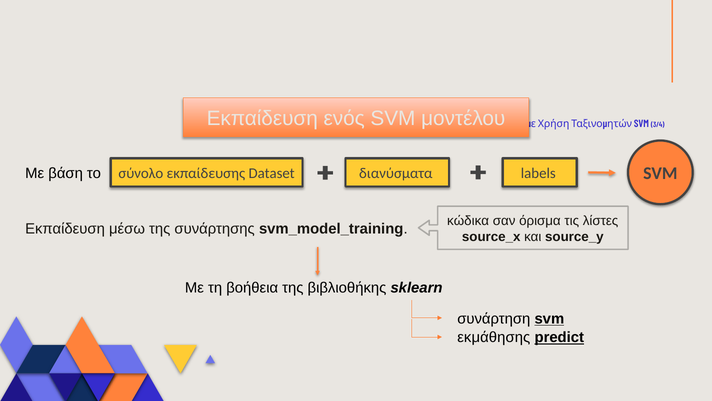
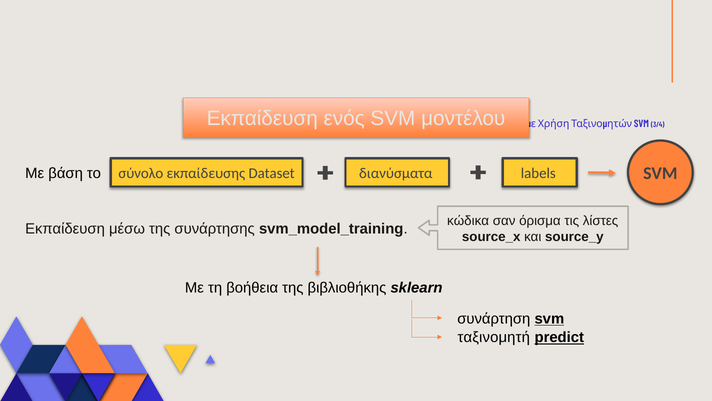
εκμάθησης: εκμάθησης -> ταξινομητή (494, 337)
